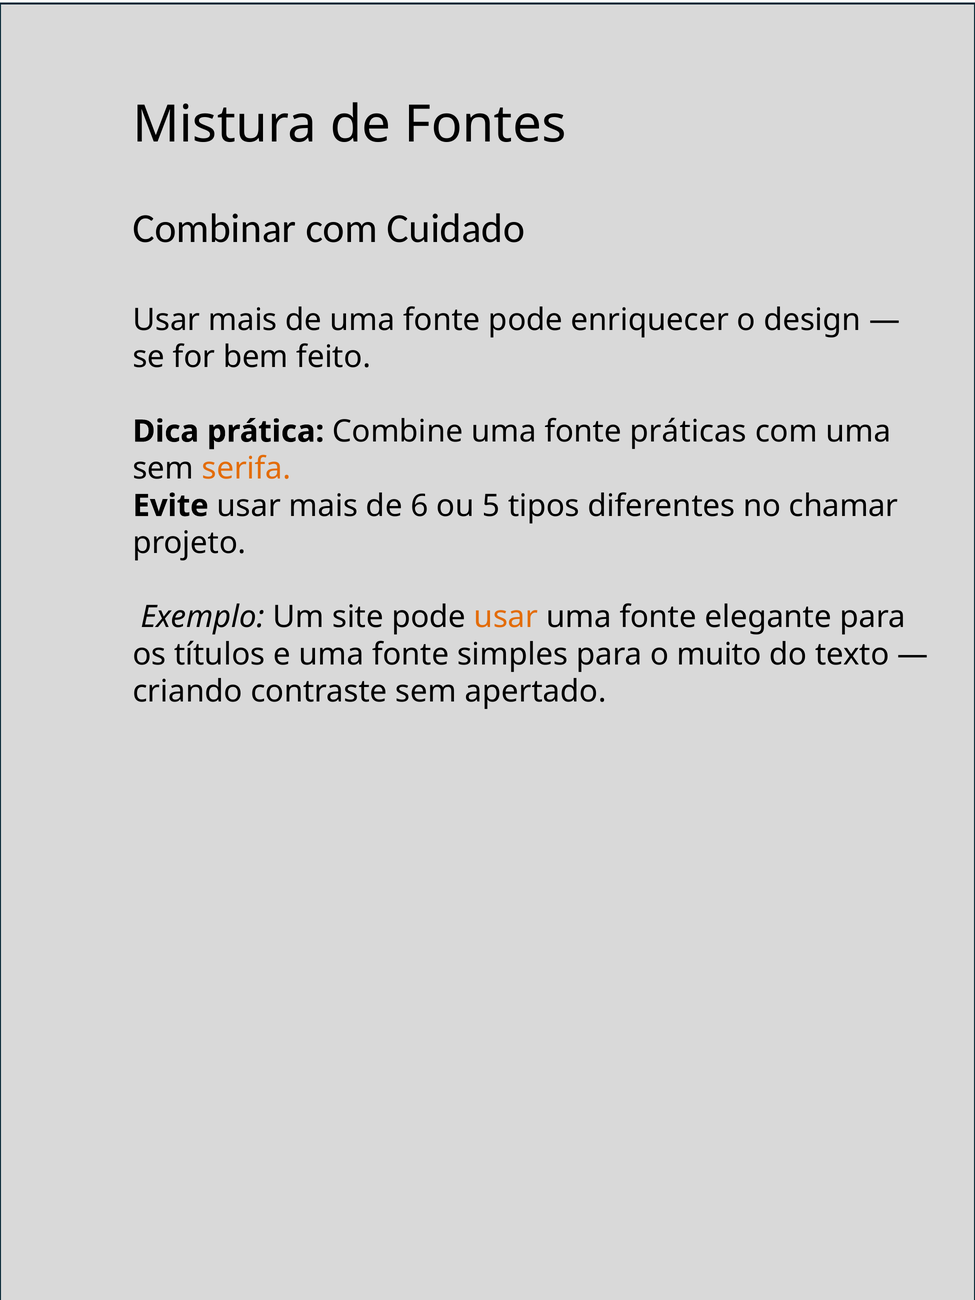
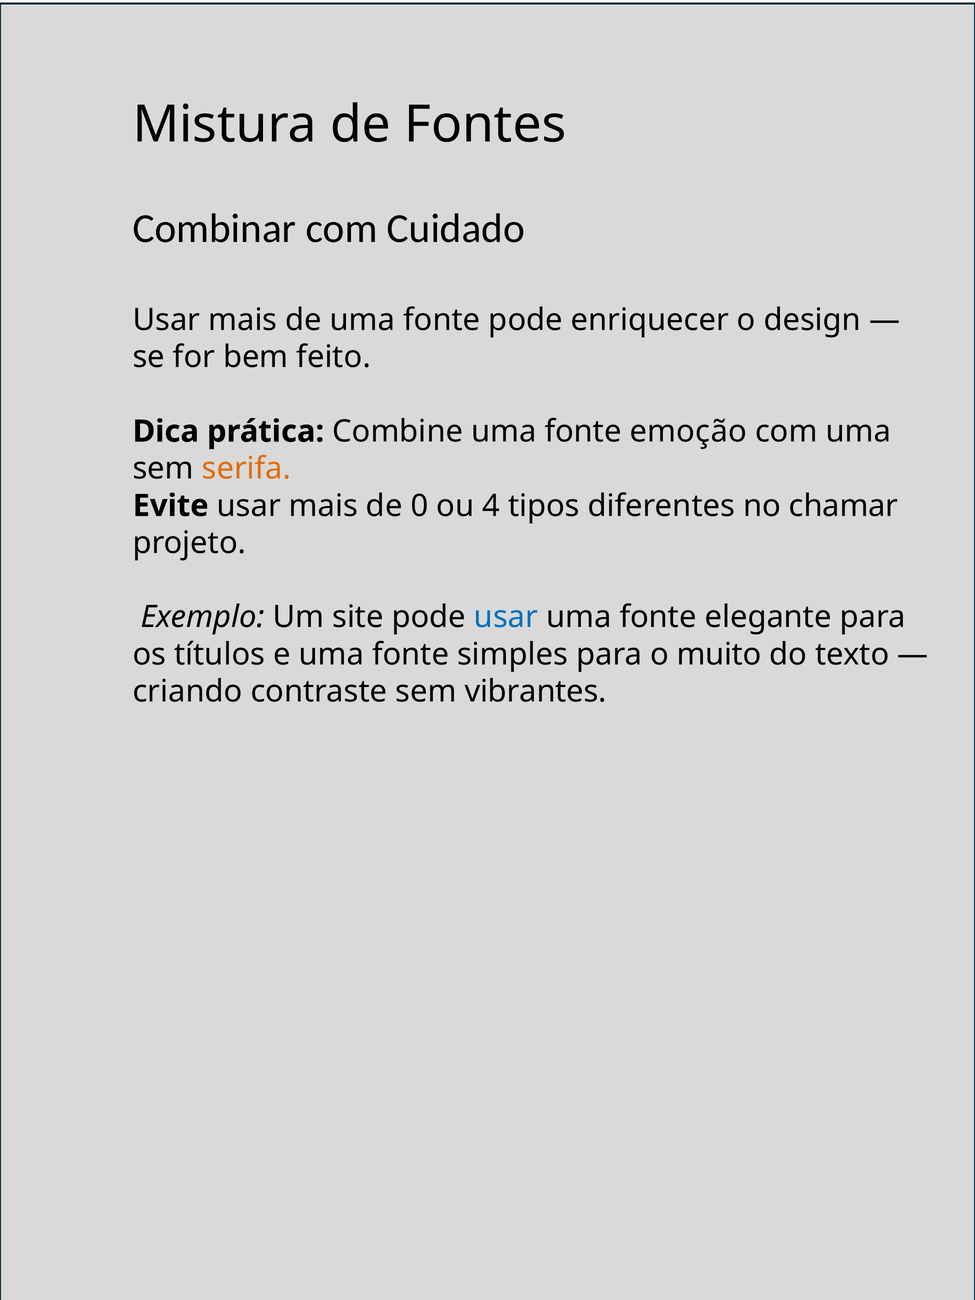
práticas: práticas -> emoção (688, 432)
6: 6 -> 0 (419, 506)
5: 5 -> 4 (491, 506)
usar colour: orange -> blue (506, 617)
apertado: apertado -> vibrantes (536, 692)
